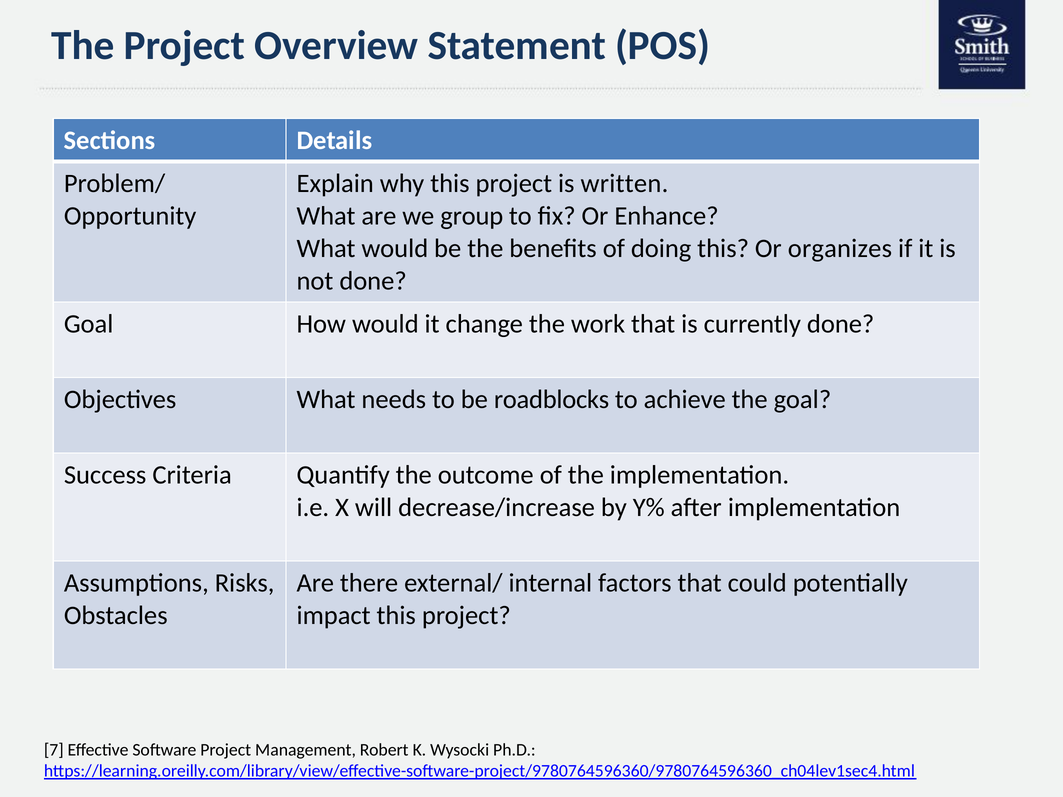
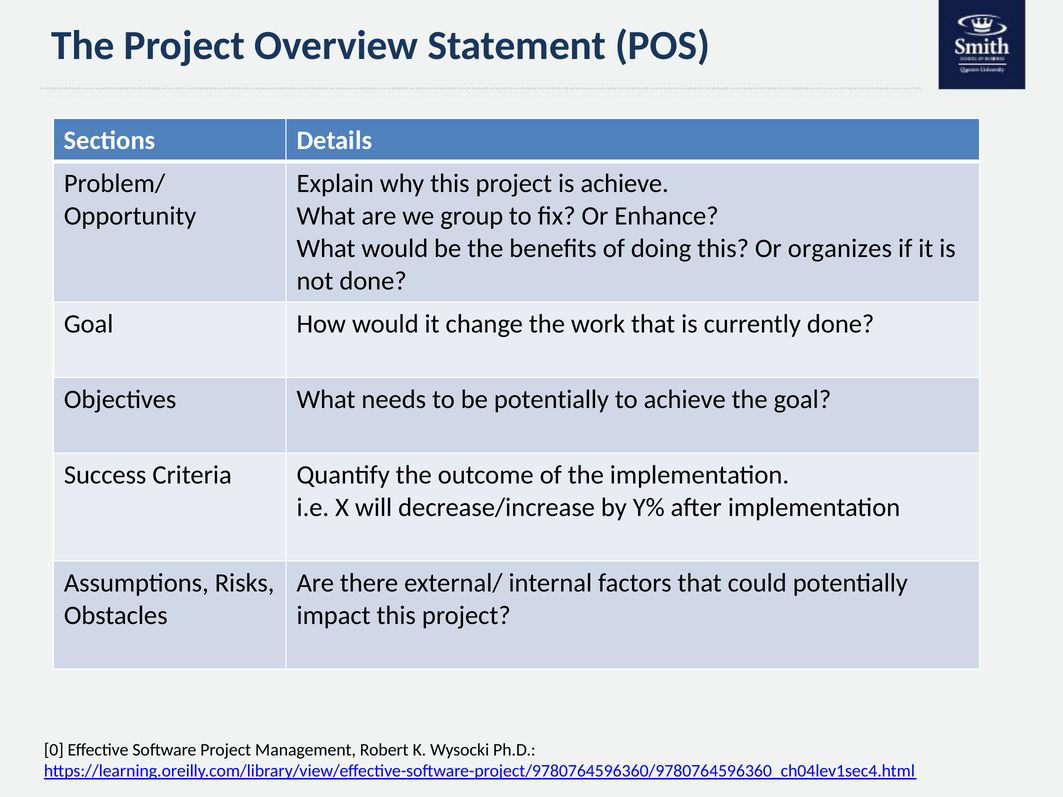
is written: written -> achieve (625, 184)
be roadblocks: roadblocks -> potentially (551, 399)
7: 7 -> 0 (54, 750)
